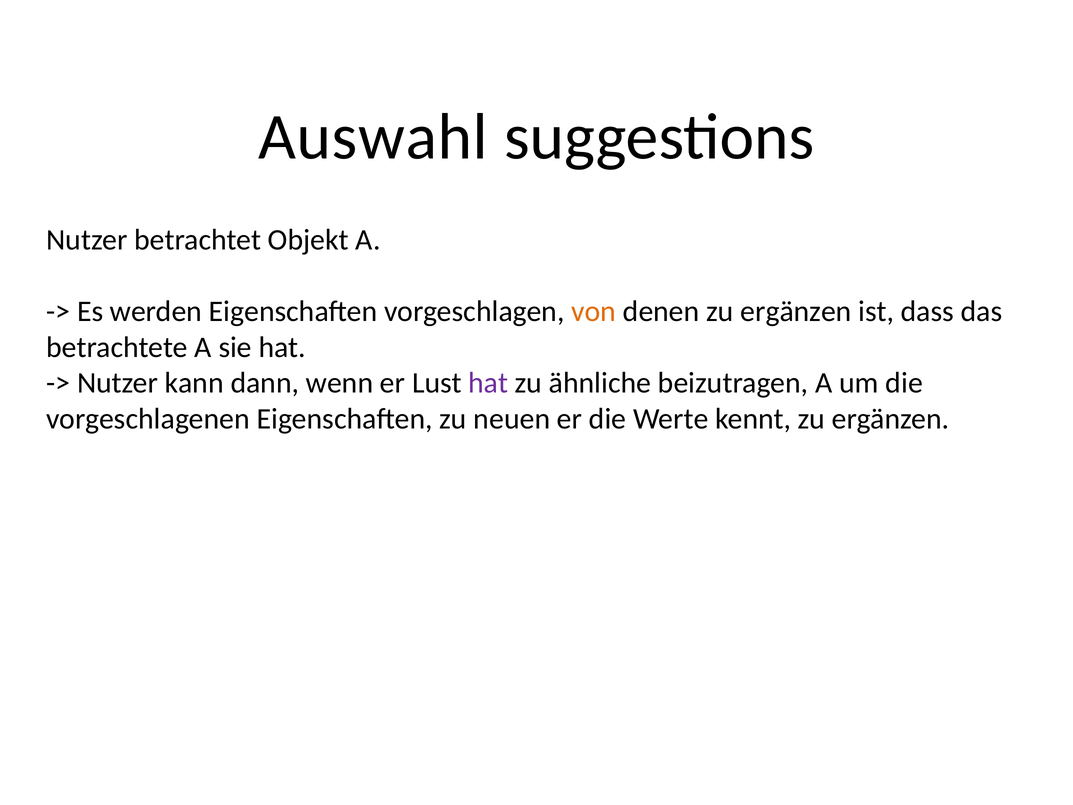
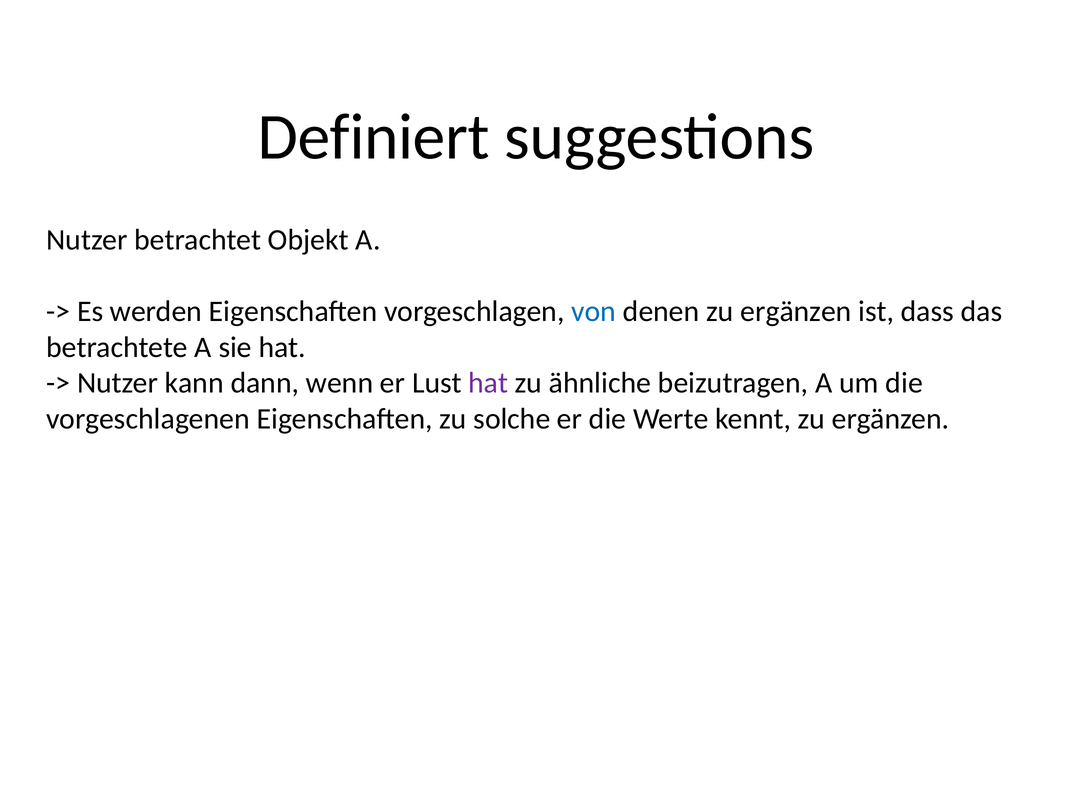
Auswahl: Auswahl -> Definiert (374, 137)
von colour: orange -> blue (594, 311)
neuen: neuen -> solche (512, 419)
